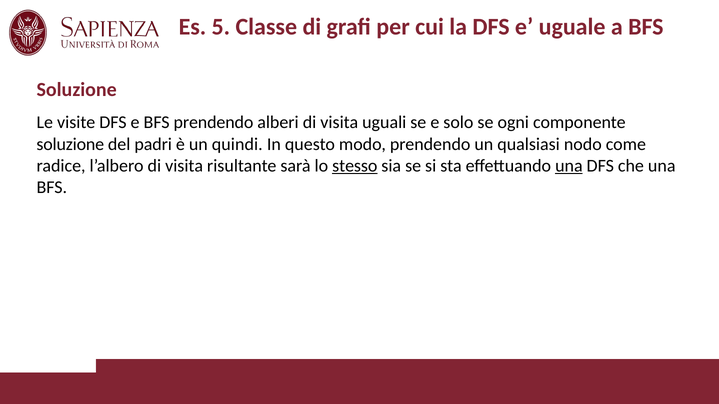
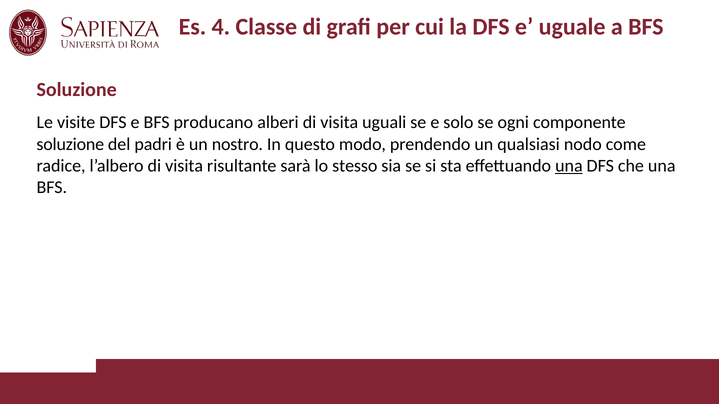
5: 5 -> 4 (221, 27)
BFS prendendo: prendendo -> producano (213, 123)
quindi: quindi -> nostro (237, 144)
stesso underline: present -> none (355, 166)
